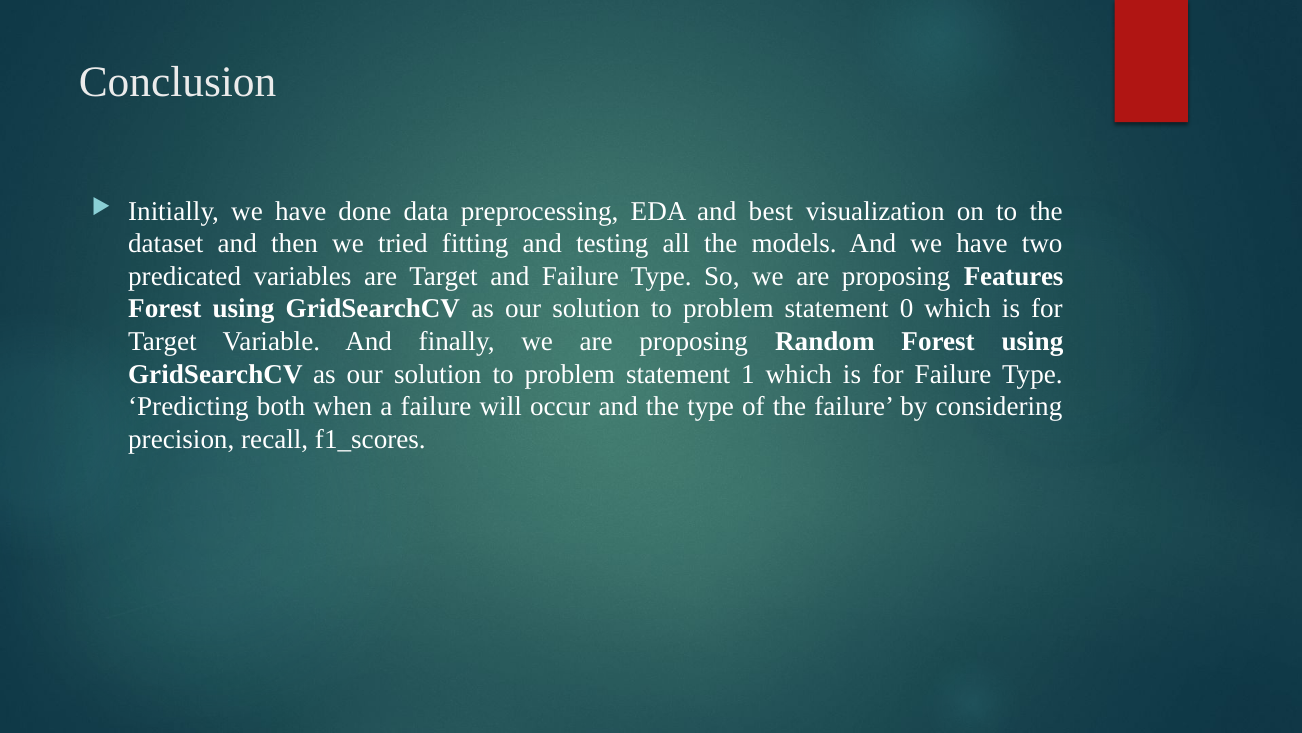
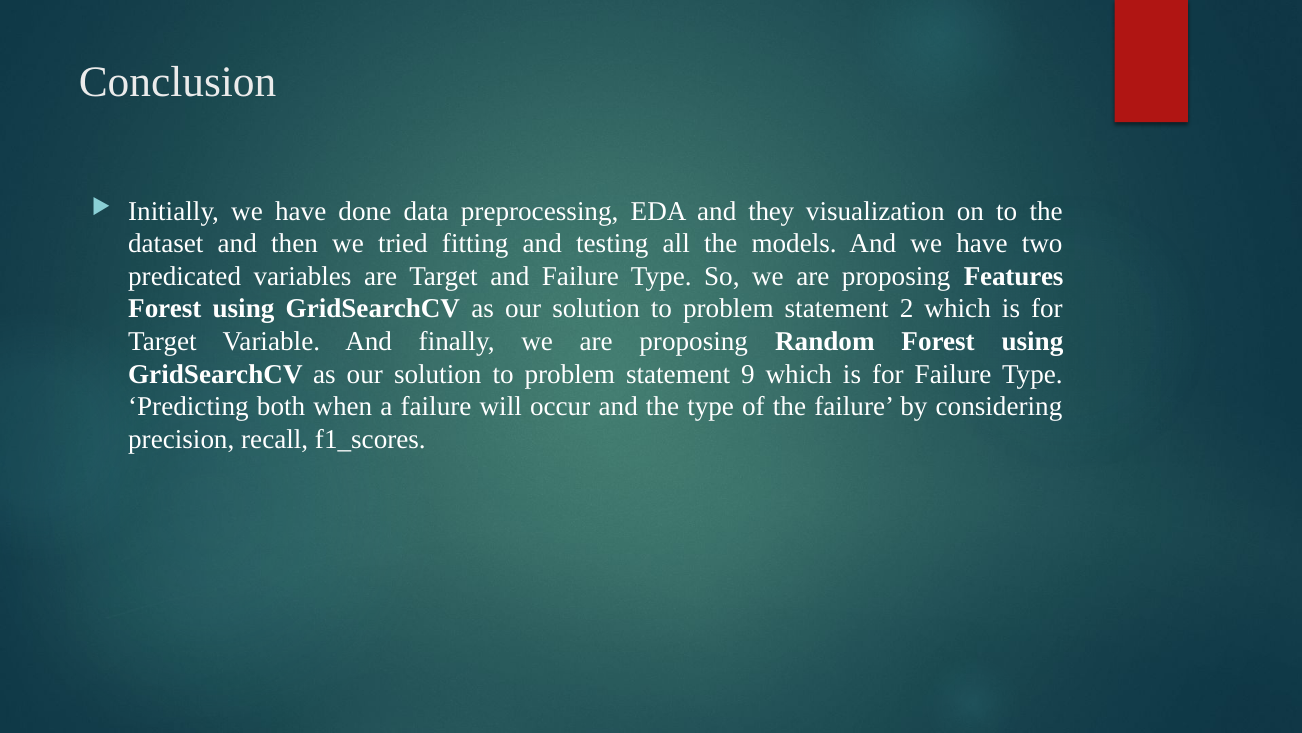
best: best -> they (771, 211)
0: 0 -> 2 (907, 309)
1: 1 -> 9 (748, 374)
